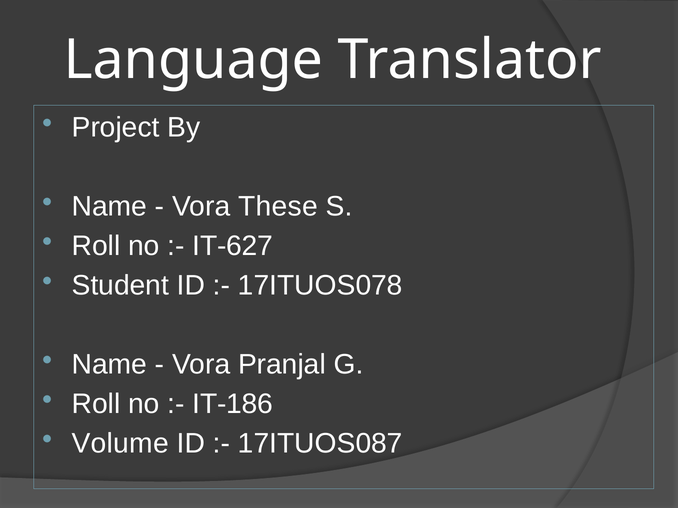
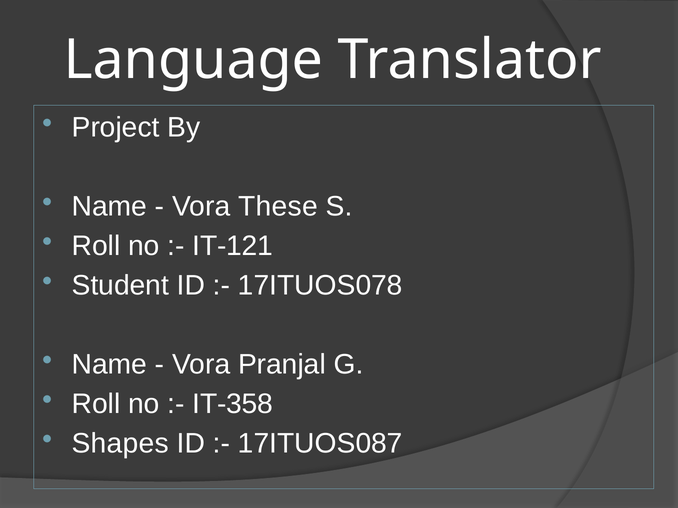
IT-627: IT-627 -> IT-121 (233, 246)
IT-186: IT-186 -> IT-358 (233, 404)
Volume: Volume -> Shapes (120, 444)
